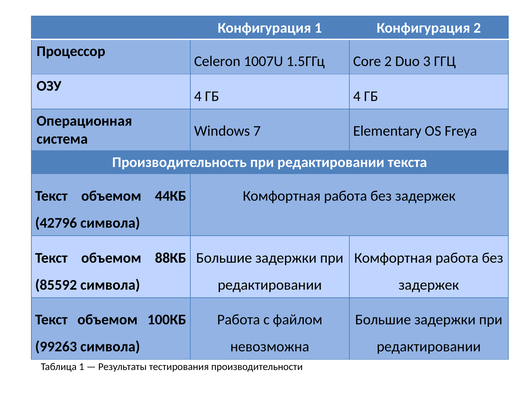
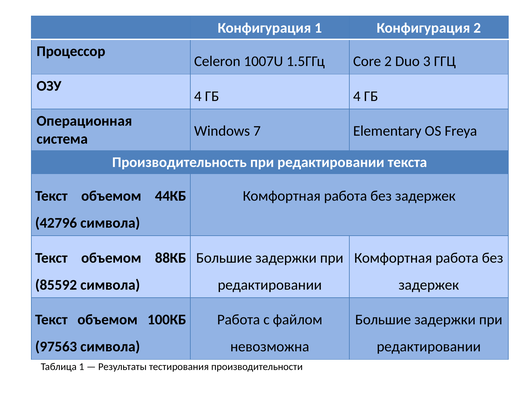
99263: 99263 -> 97563 (56, 346)
